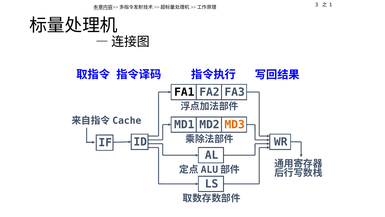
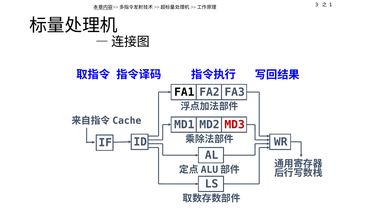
MD3 colour: orange -> red (235, 124)
